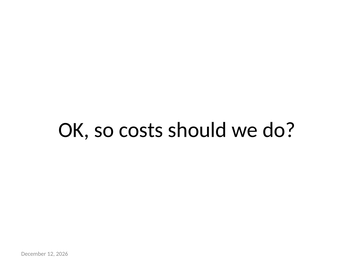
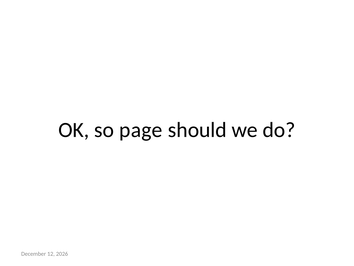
costs: costs -> page (141, 130)
